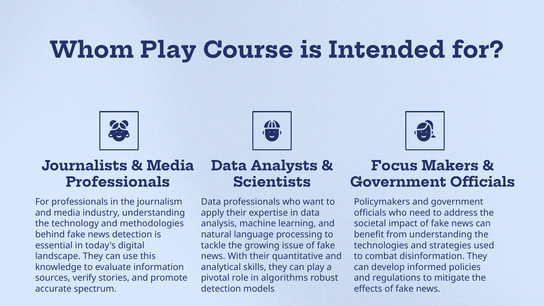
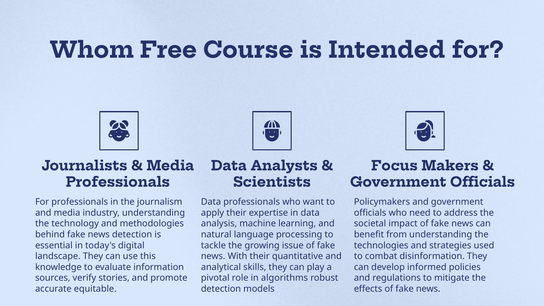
Whom Play: Play -> Free (168, 50)
spectrum: spectrum -> equitable (95, 289)
